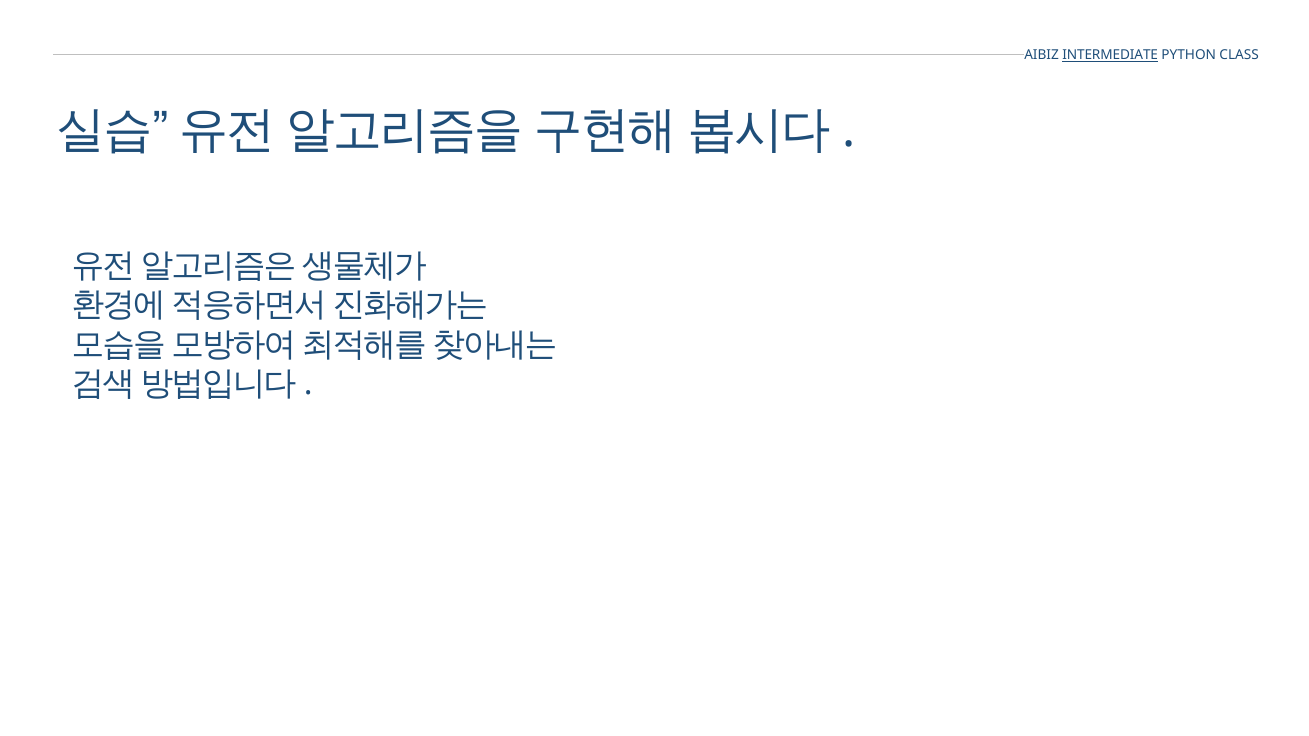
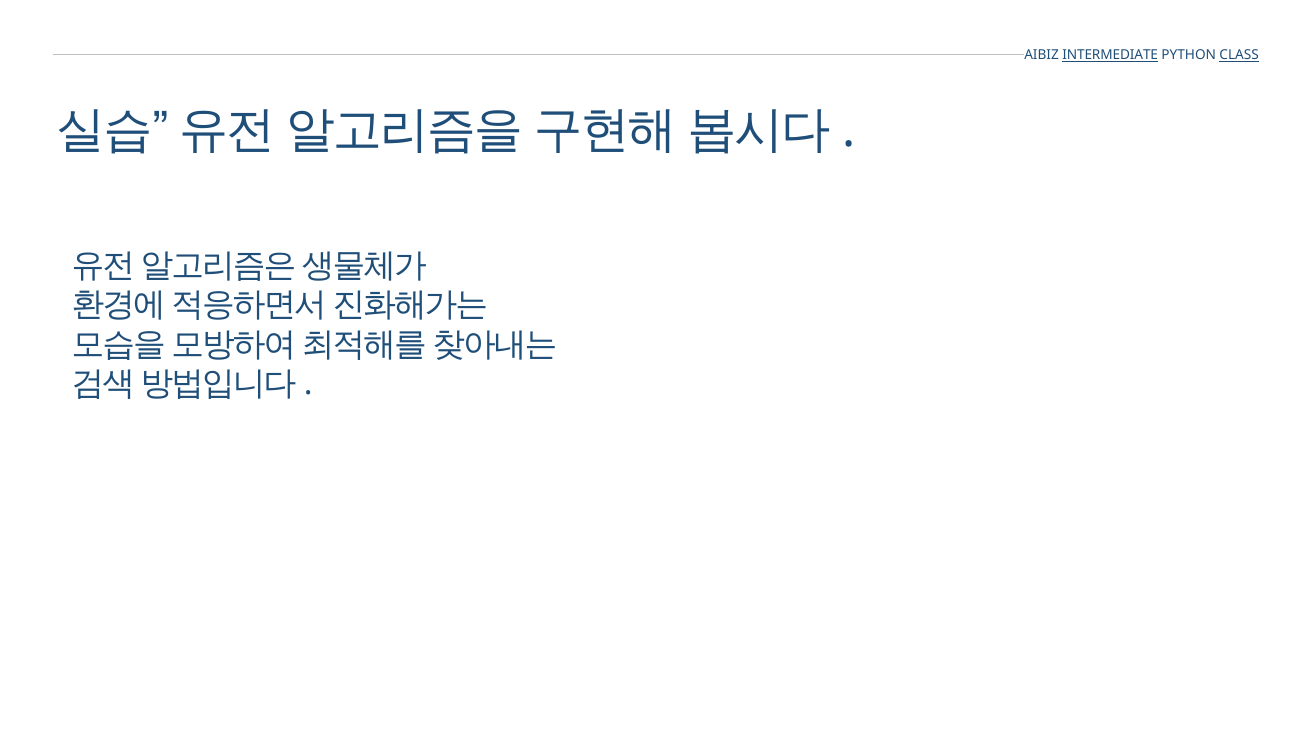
CLASS underline: none -> present (1239, 55)
